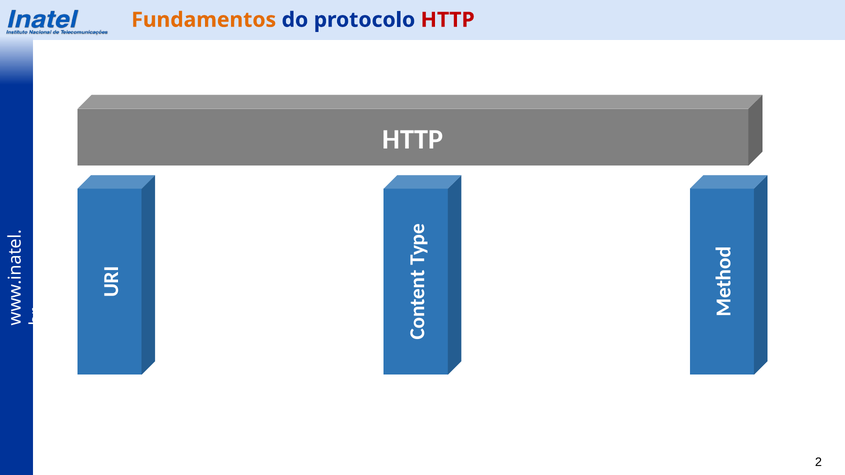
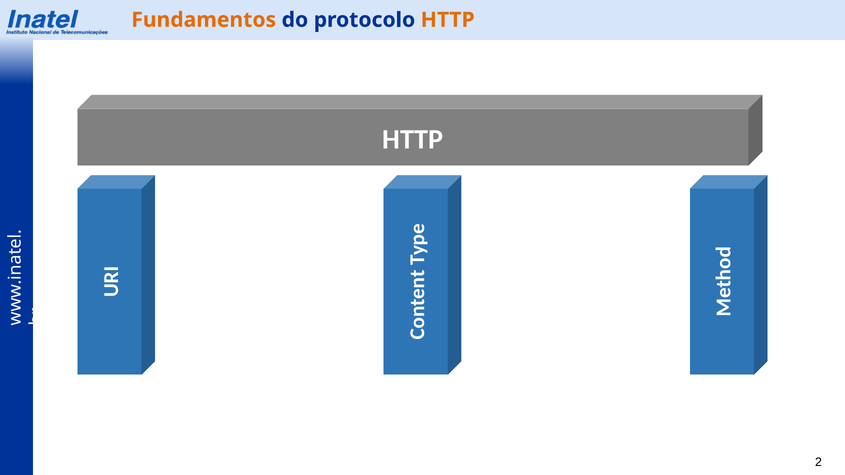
HTTP colour: red -> orange (448, 20)
